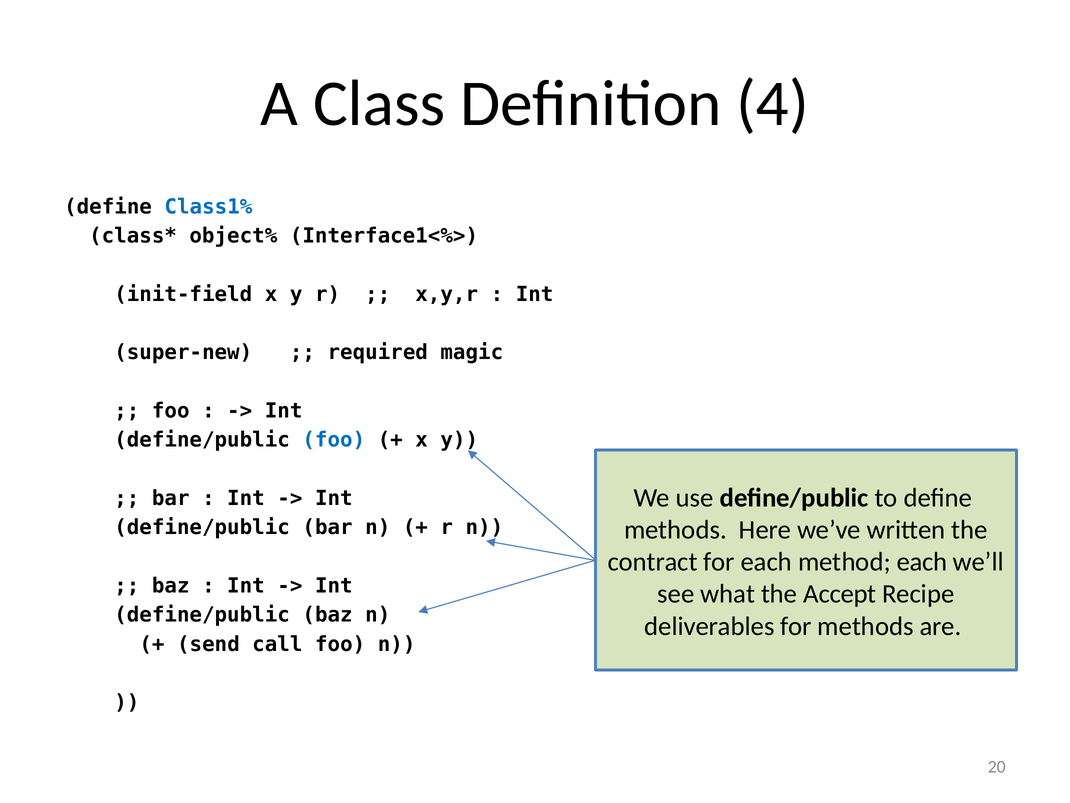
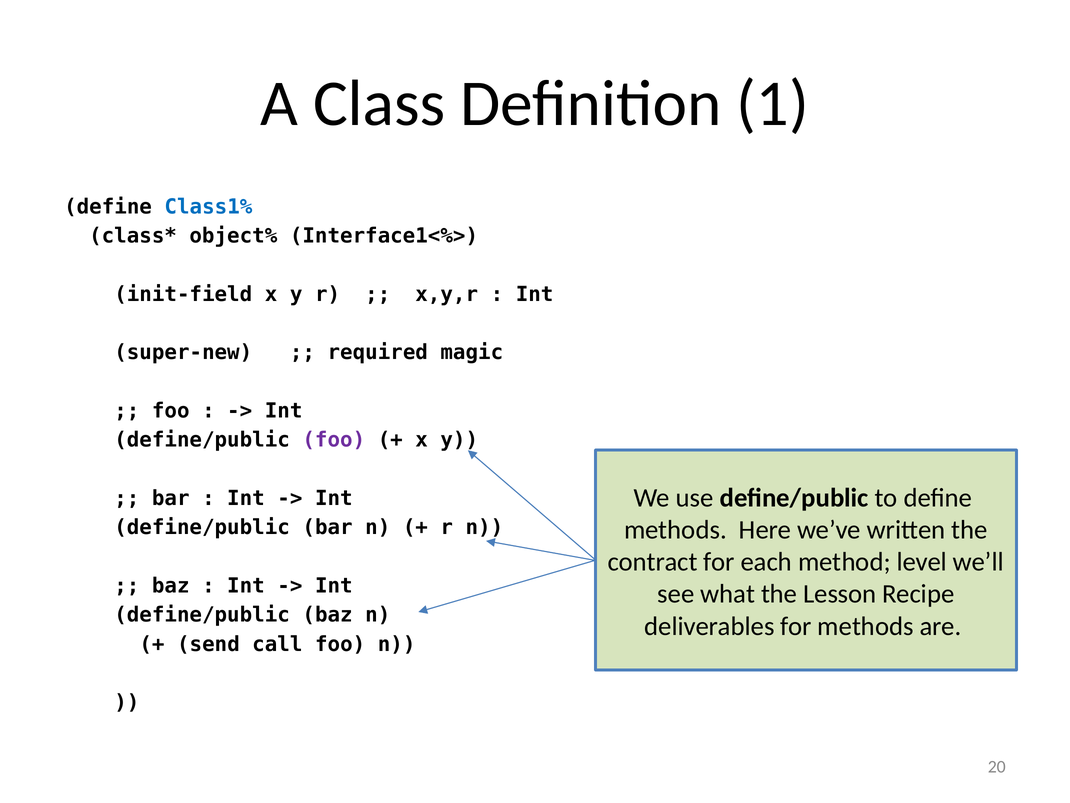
4: 4 -> 1 (772, 104)
foo colour: blue -> purple (334, 440)
method each: each -> level (922, 562)
Accept: Accept -> Lesson (840, 594)
